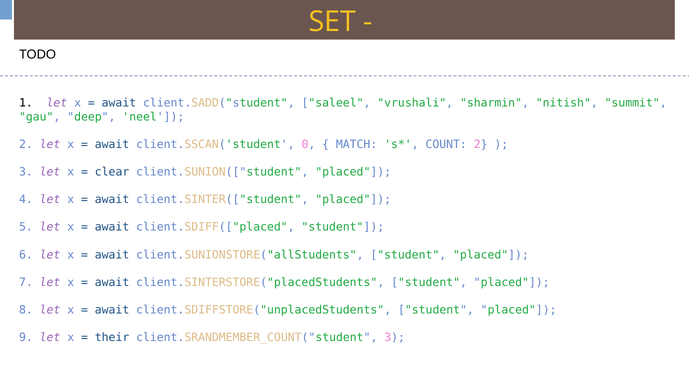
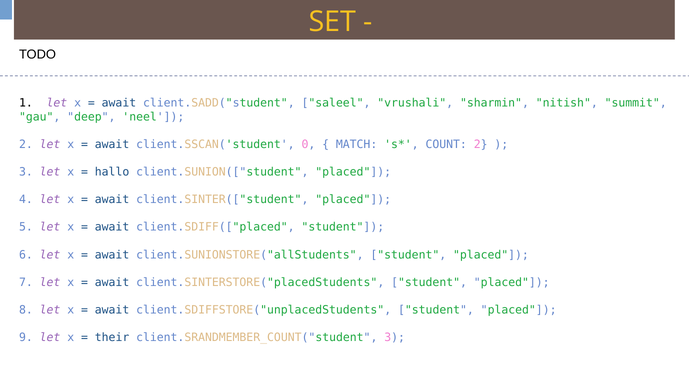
clear: clear -> hallo (112, 172)
